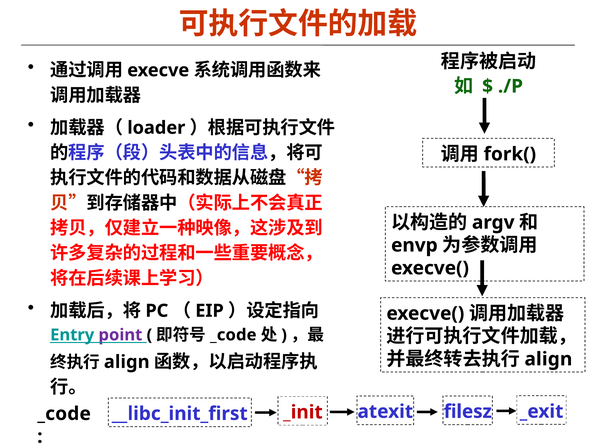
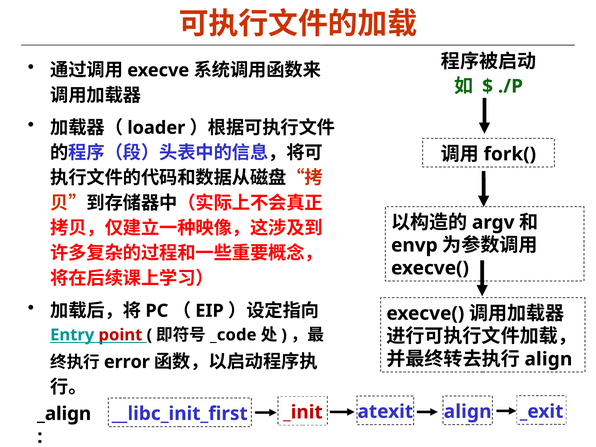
point colour: purple -> red (120, 335)
align: align -> error (127, 362)
atexit filesz: filesz -> align (468, 412)
_code: _code -> _align (64, 414)
